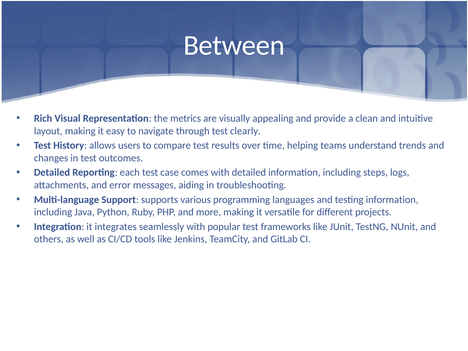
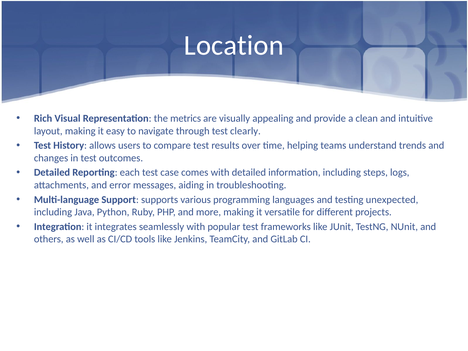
Between: Between -> Location (234, 45)
testing information: information -> unexpected (392, 200)
